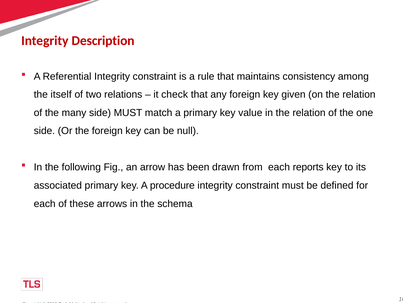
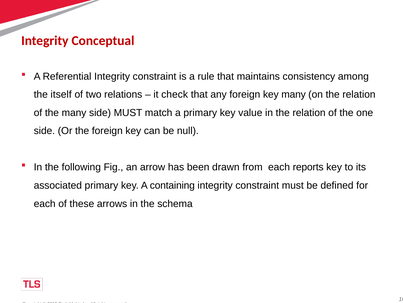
Description: Description -> Conceptual (103, 41)
key given: given -> many (294, 94)
procedure: procedure -> containing (172, 185)
